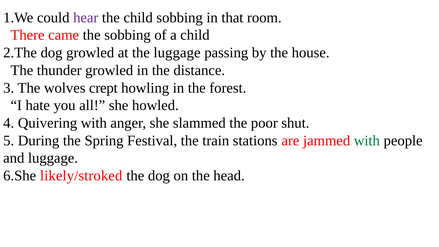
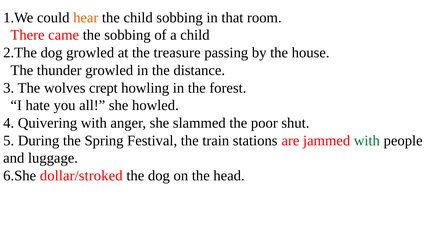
hear colour: purple -> orange (86, 18)
the luggage: luggage -> treasure (177, 53)
likely/stroked: likely/stroked -> dollar/stroked (81, 176)
